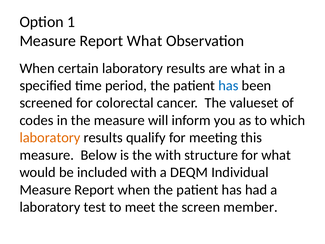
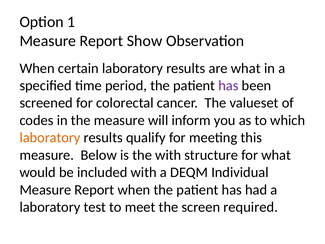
Report What: What -> Show (145, 41)
has colour: blue -> purple (228, 86)
member: member -> required (251, 207)
